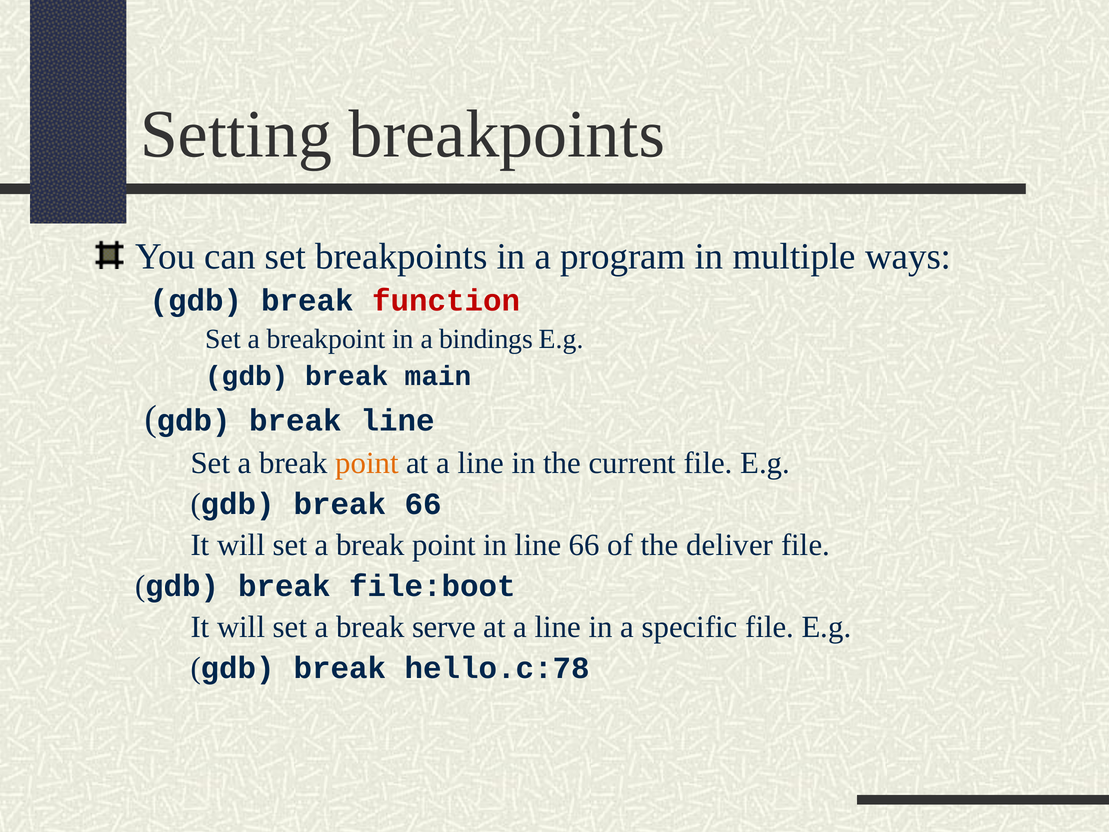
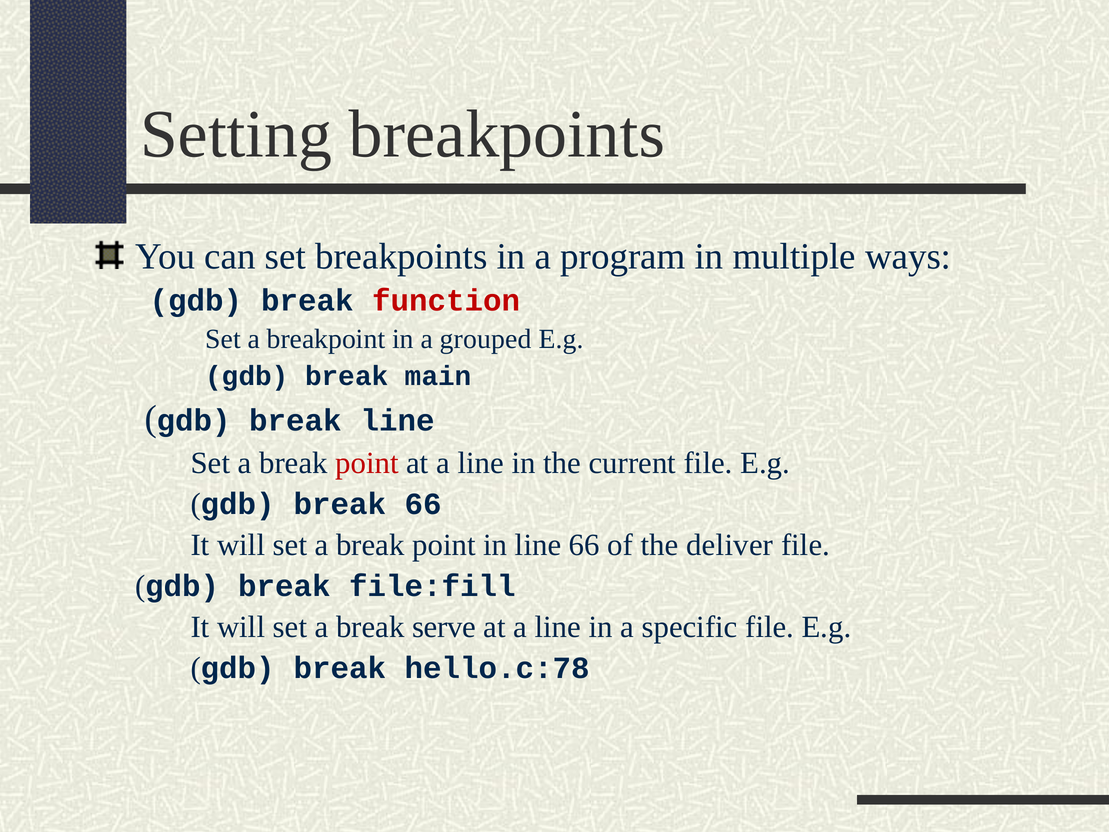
bindings: bindings -> grouped (486, 339)
point colour: orange -> red (367, 463)
file:boot: file:boot -> file:fill (433, 586)
